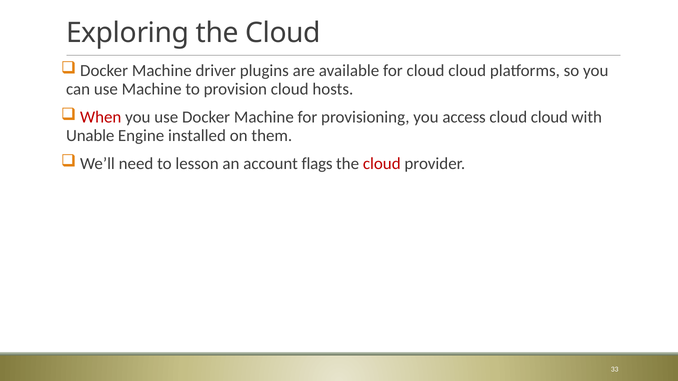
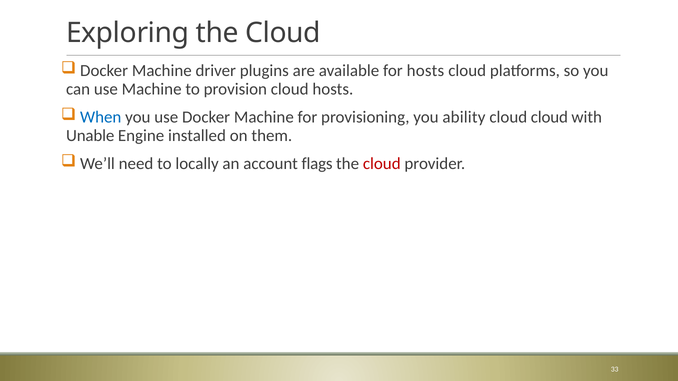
for cloud: cloud -> hosts (425, 71)
When colour: red -> blue (101, 117)
access: access -> ability (464, 117)
lesson: lesson -> locally (197, 164)
